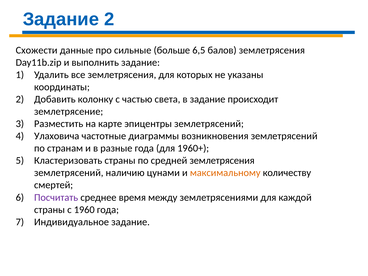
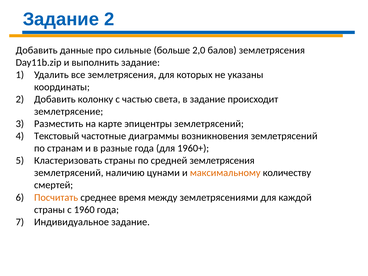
Схожести: Схожести -> Добавить (37, 50)
6,5: 6,5 -> 2,0 (199, 50)
Улаховича: Улаховича -> Текстовый (57, 136)
Посчитать colour: purple -> orange (56, 197)
